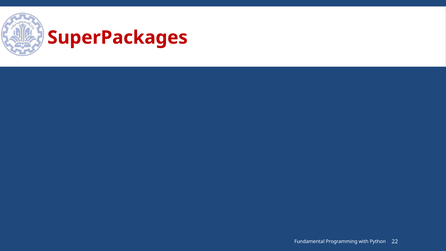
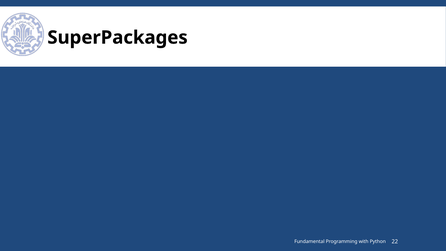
SuperPackages colour: red -> black (118, 38)
